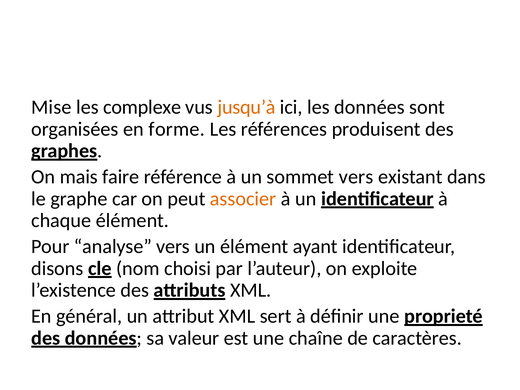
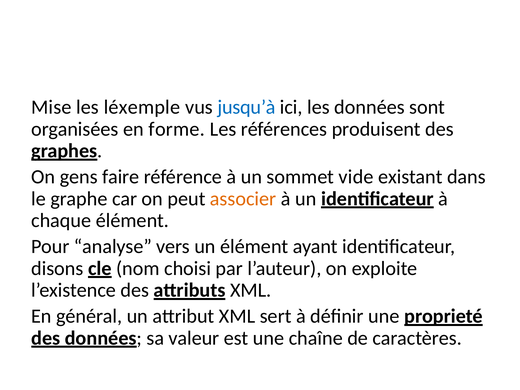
complexe: complexe -> léxemple (142, 107)
jusqu’à colour: orange -> blue (246, 107)
mais: mais -> gens (79, 177)
sommet vers: vers -> vide (356, 177)
